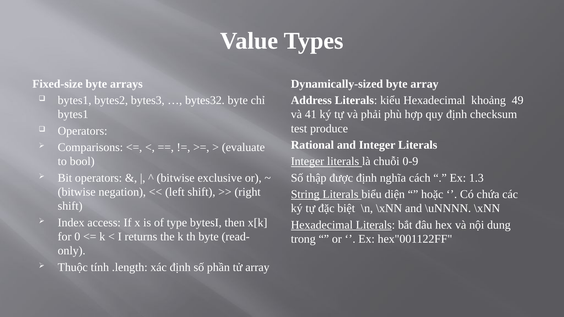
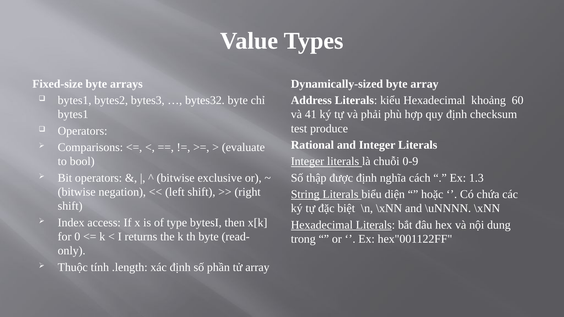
49: 49 -> 60 (518, 100)
